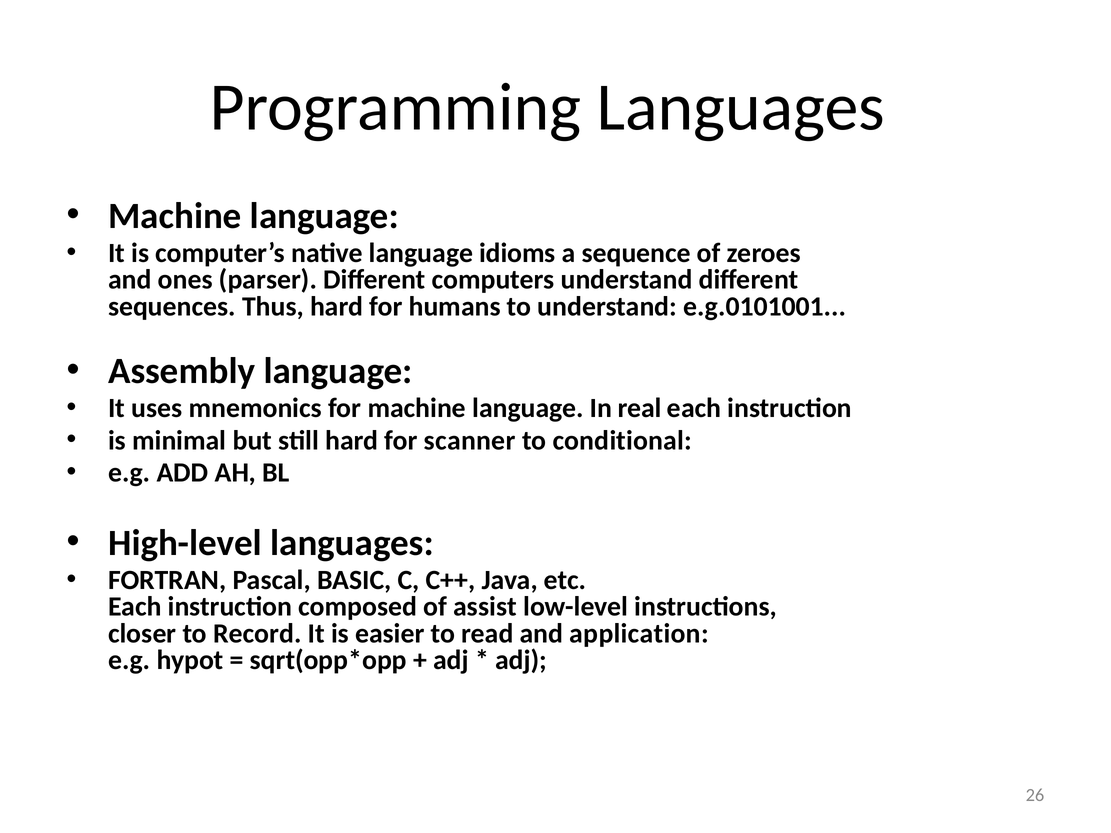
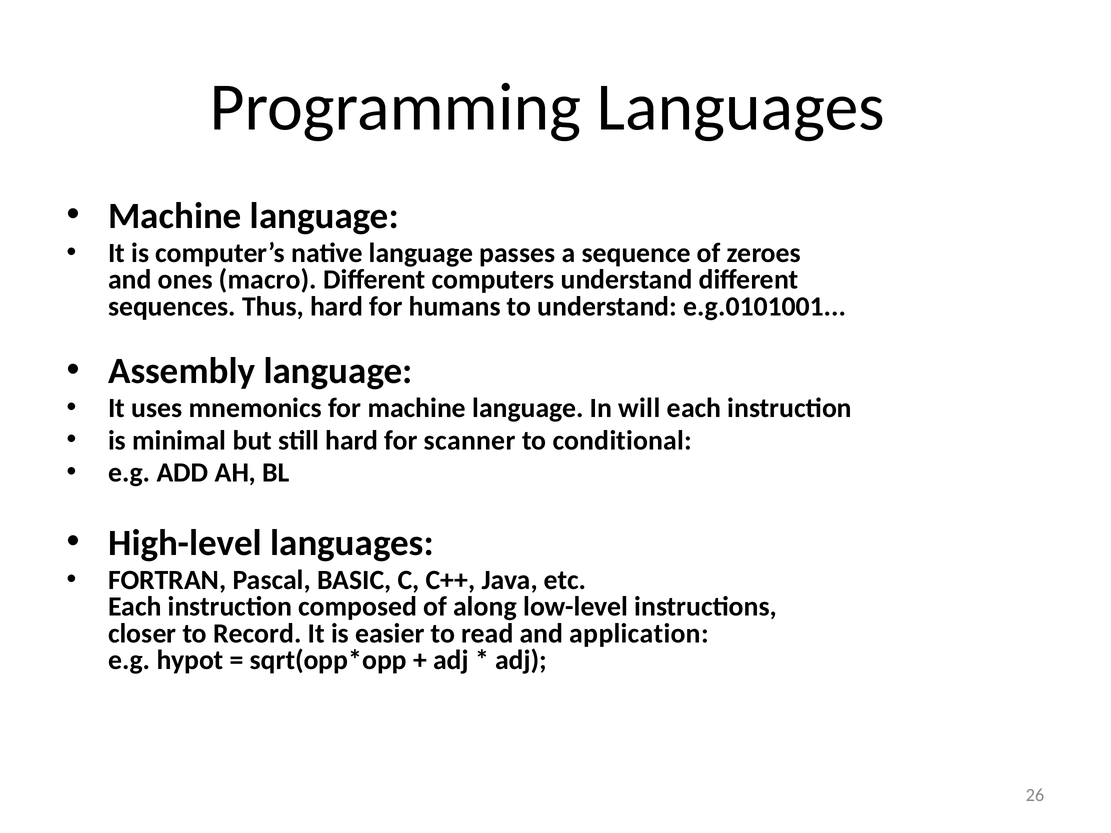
idioms: idioms -> passes (517, 253)
parser: parser -> macro (268, 280)
real: real -> will (639, 408)
assist: assist -> along (485, 607)
